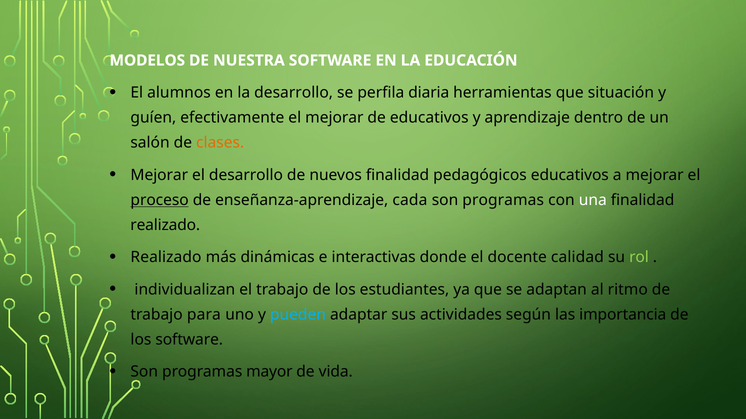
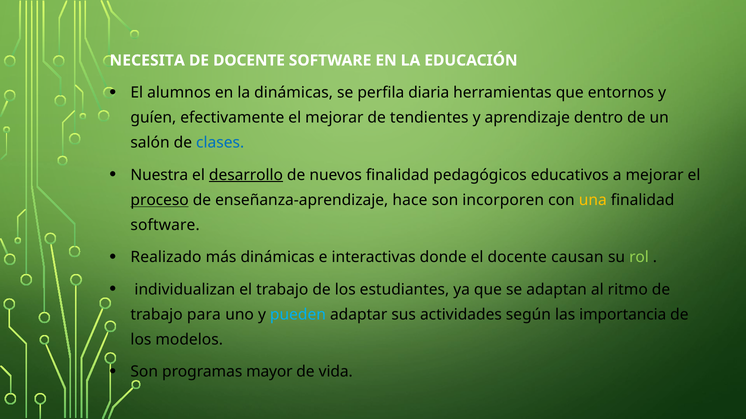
MODELOS: MODELOS -> NECESITA (147, 61)
DE NUESTRA: NUESTRA -> DOCENTE (249, 61)
la desarrollo: desarrollo -> dinámicas (294, 93)
situación: situación -> entornos (621, 93)
de educativos: educativos -> tendientes (429, 118)
clases colour: orange -> blue (220, 143)
Mejorar: Mejorar -> Nuestra (159, 175)
desarrollo underline: none -> present (246, 175)
cada: cada -> hace (410, 200)
programas: programas -> incorporen (503, 200)
una colour: white -> yellow (593, 200)
realizado: realizado -> software (165, 226)
calidad: calidad -> causan (577, 258)
los software: software -> modelos (189, 340)
